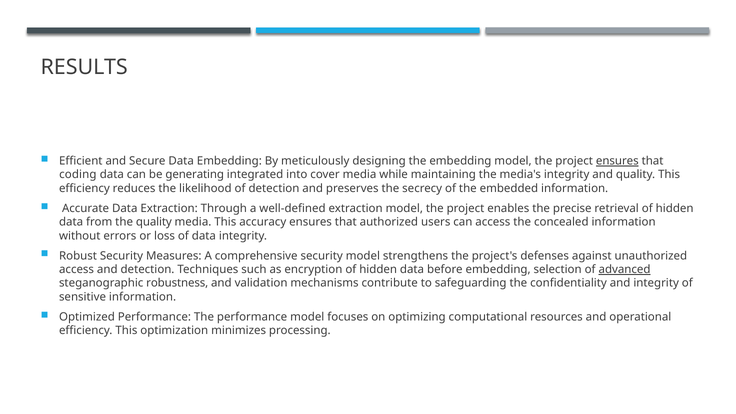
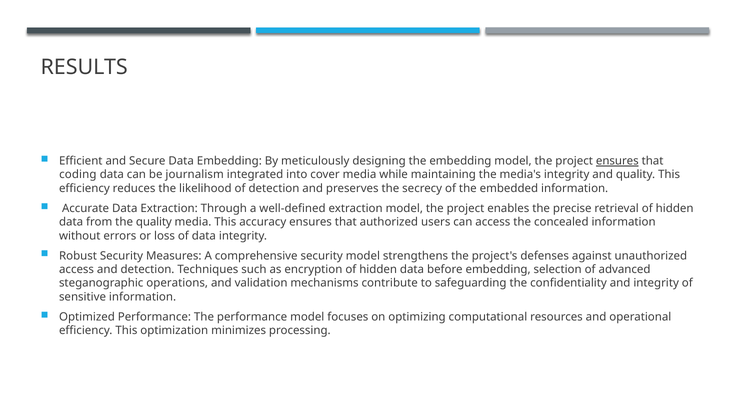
generating: generating -> journalism (195, 175)
advanced underline: present -> none (625, 270)
robustness: robustness -> operations (177, 283)
